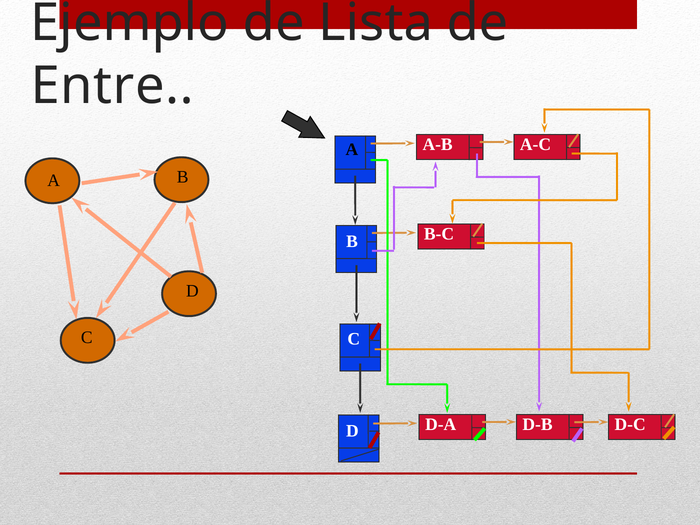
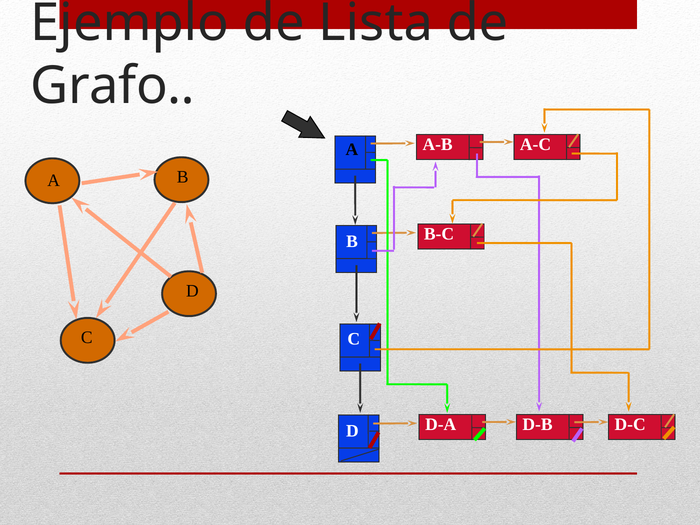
Entre: Entre -> Grafo (113, 86)
